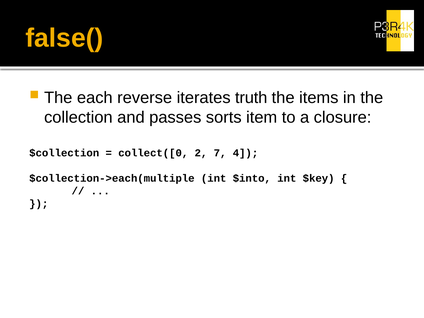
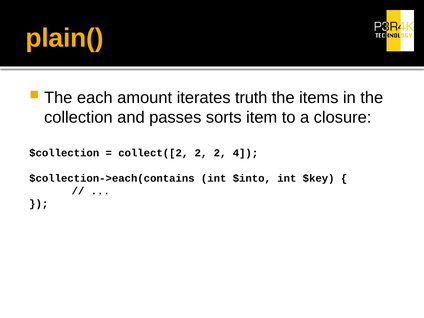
false(: false( -> plain( (65, 38)
reverse: reverse -> amount (145, 98)
collect([0: collect([0 -> collect([2 (153, 153)
2 7: 7 -> 2 (220, 153)
$collection->each(multiple: $collection->each(multiple -> $collection->each(contains (112, 178)
